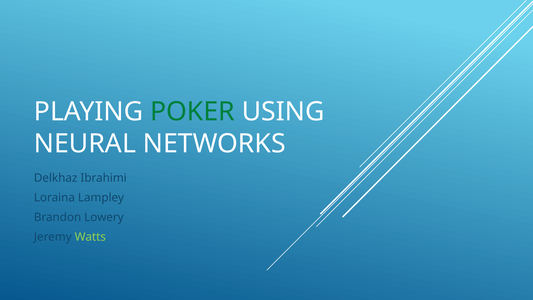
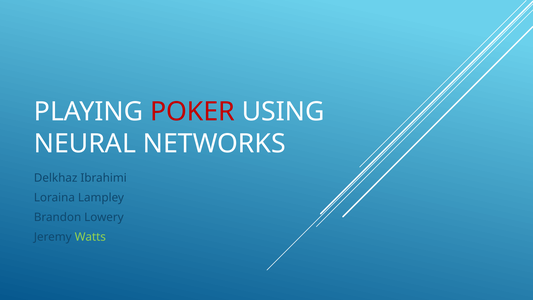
POKER colour: green -> red (192, 112)
